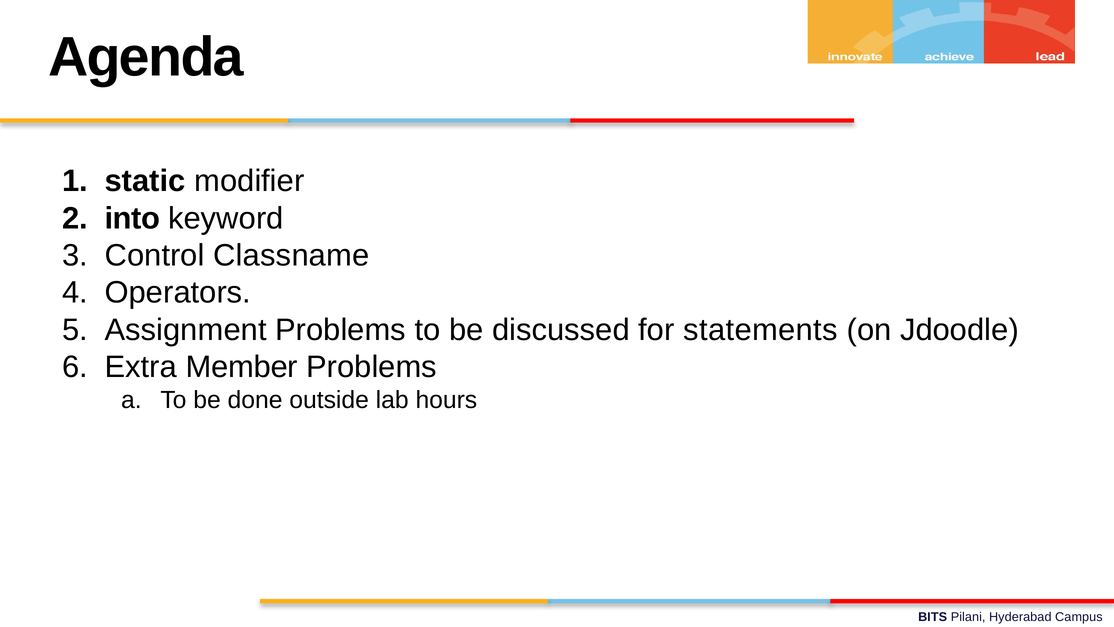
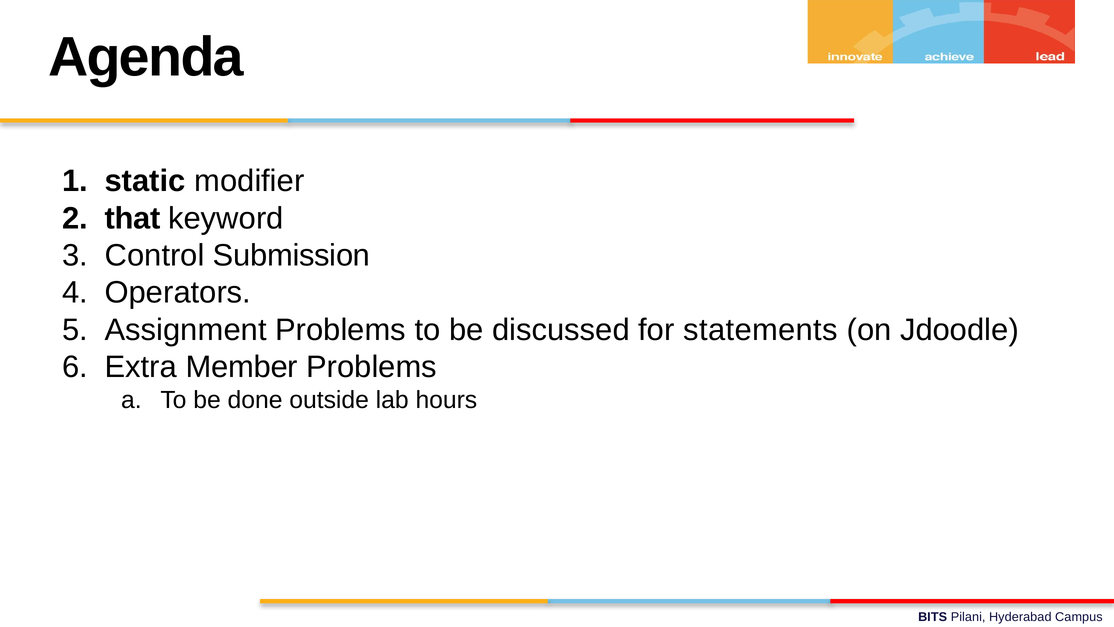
into: into -> that (132, 218)
Classname: Classname -> Submission (292, 255)
